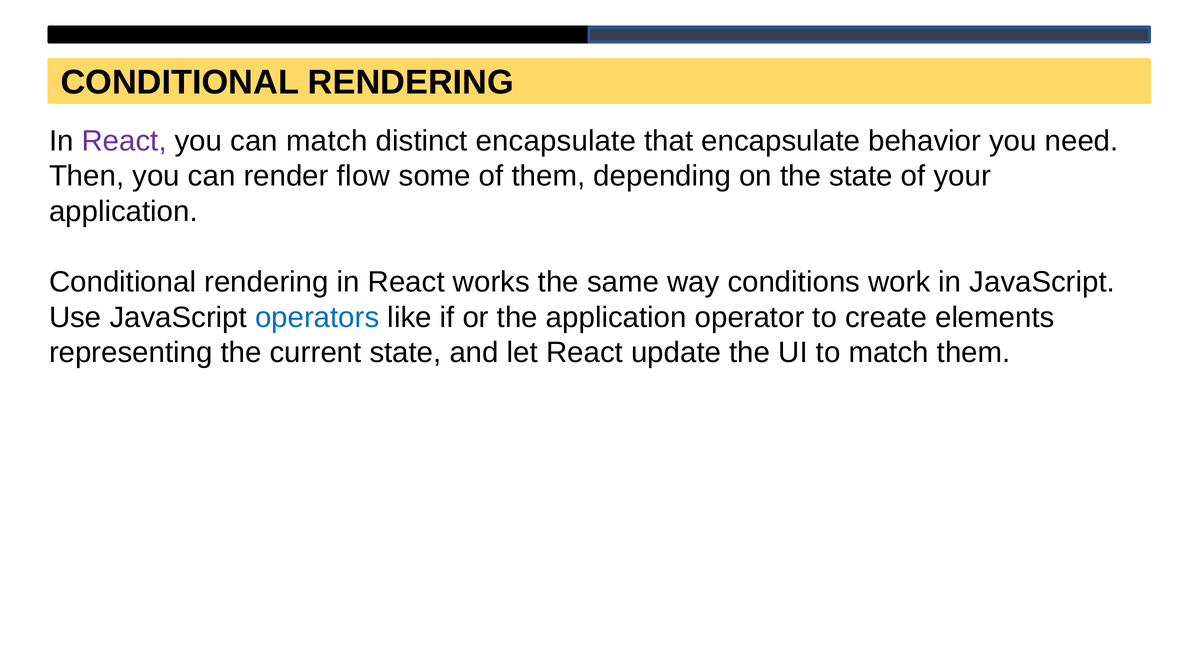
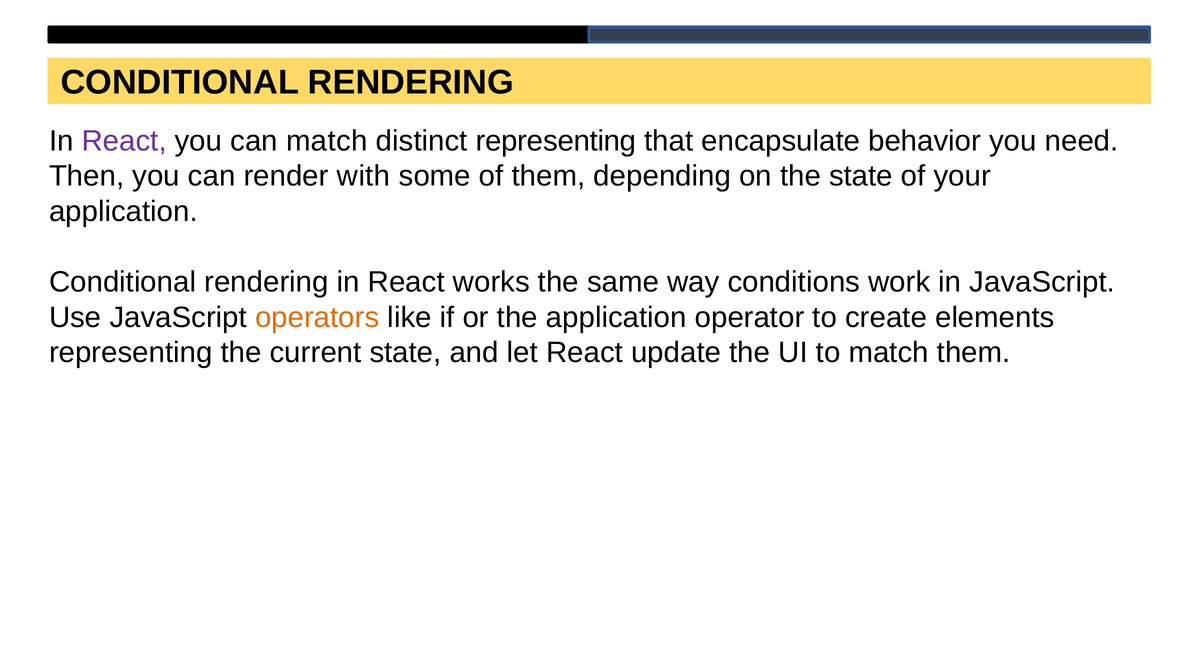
distinct encapsulate: encapsulate -> representing (556, 141)
flow: flow -> with (364, 176)
operators colour: blue -> orange (317, 318)
